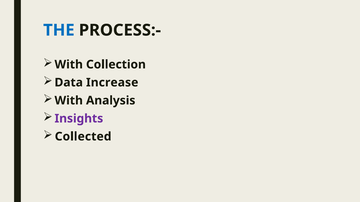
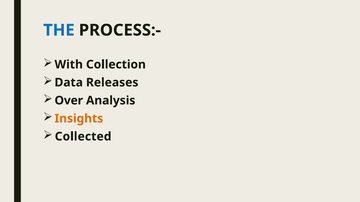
Increase: Increase -> Releases (112, 83)
With: With -> Over (69, 101)
Insights colour: purple -> orange (79, 119)
